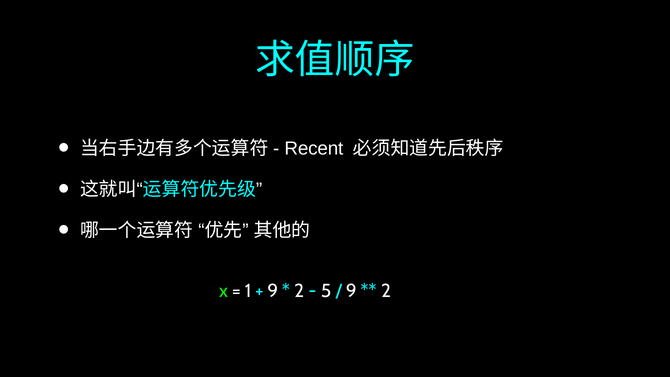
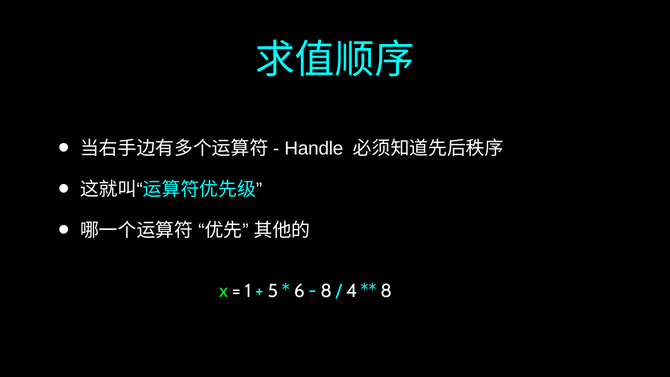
Recent: Recent -> Handle (314, 149)
9: 9 -> 5 (273, 291)
2: 2 -> 6 (299, 291)
5: 5 -> 8 (326, 291)
9: 9 -> 4 (351, 291)
2: 2 -> 8 (386, 291)
